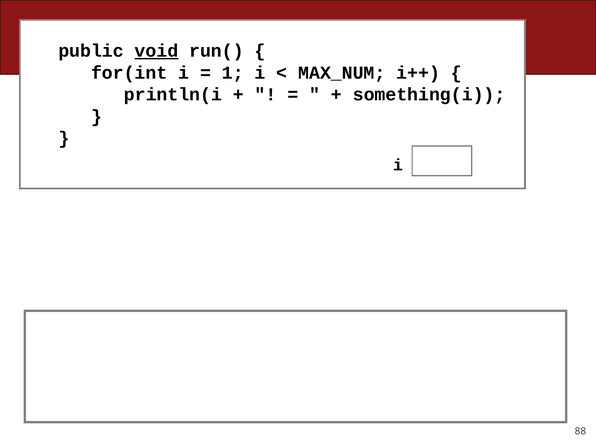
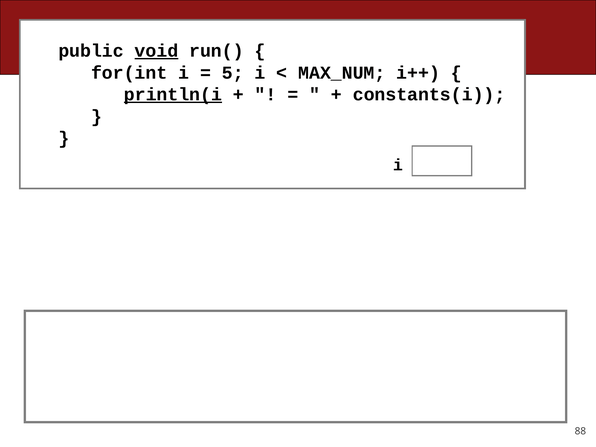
1: 1 -> 5 (233, 73)
println(i underline: none -> present (173, 95)
something(i: something(i -> constants(i (429, 95)
